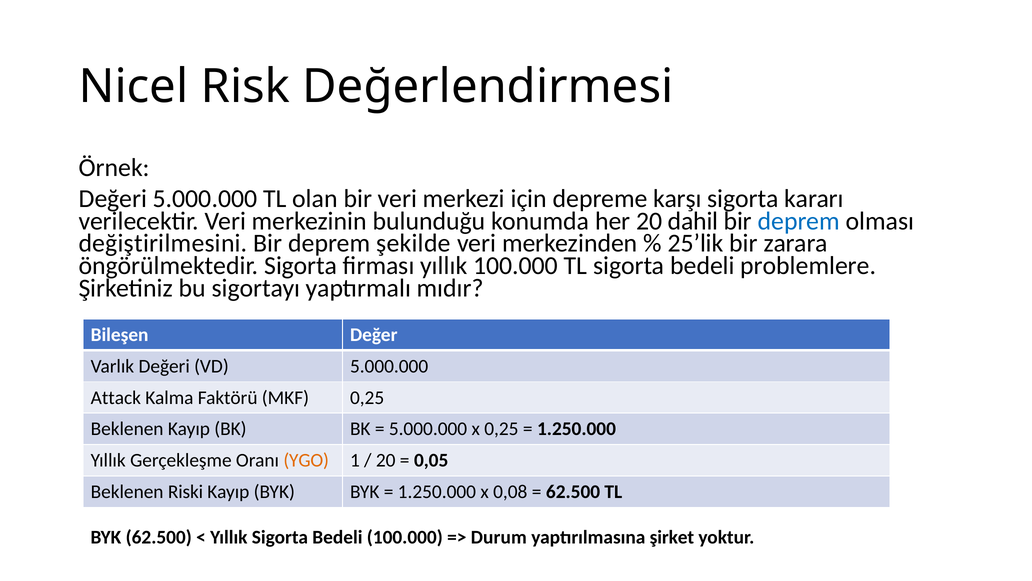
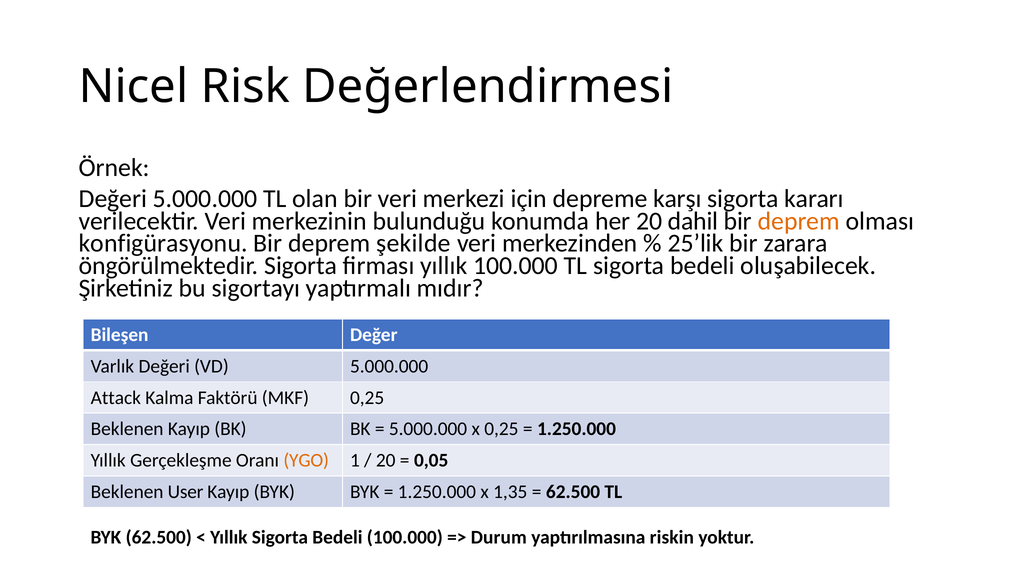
deprem colour: blue -> orange (799, 221)
değiştirilmesini: değiştirilmesini -> konfigürasyonu (163, 243)
problemlere: problemlere -> oluşabilecek (808, 266)
Riski: Riski -> User (186, 491)
0,08: 0,08 -> 1,35 (510, 491)
şirket: şirket -> riskin (672, 537)
